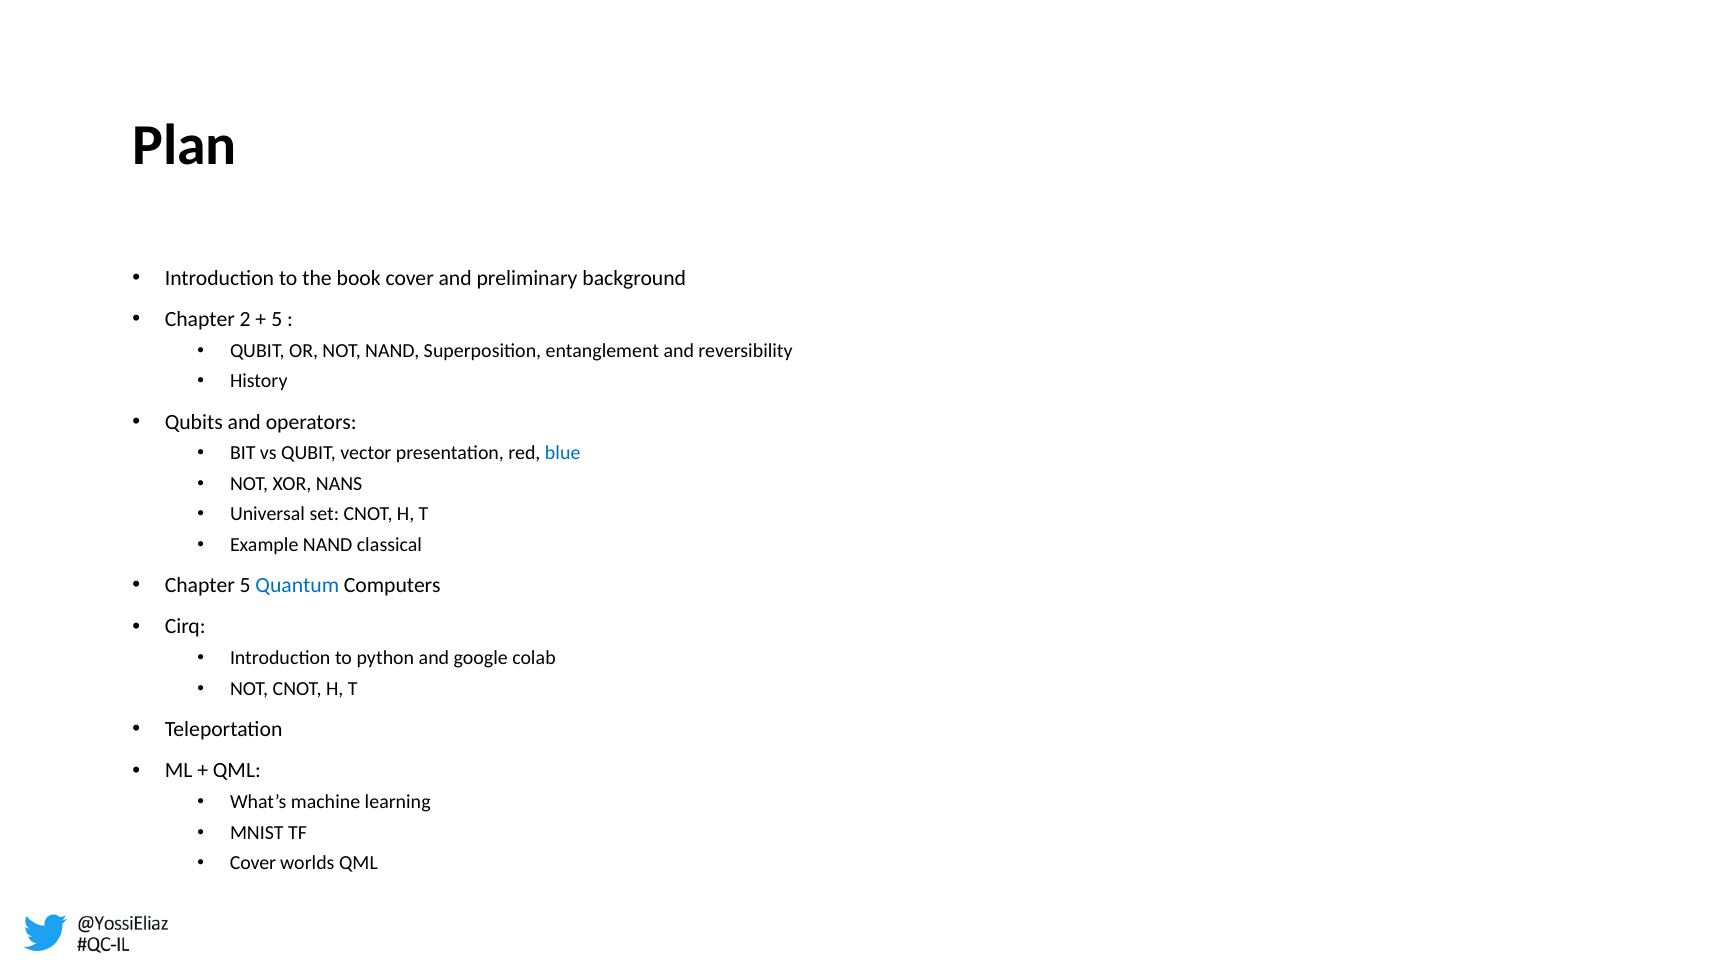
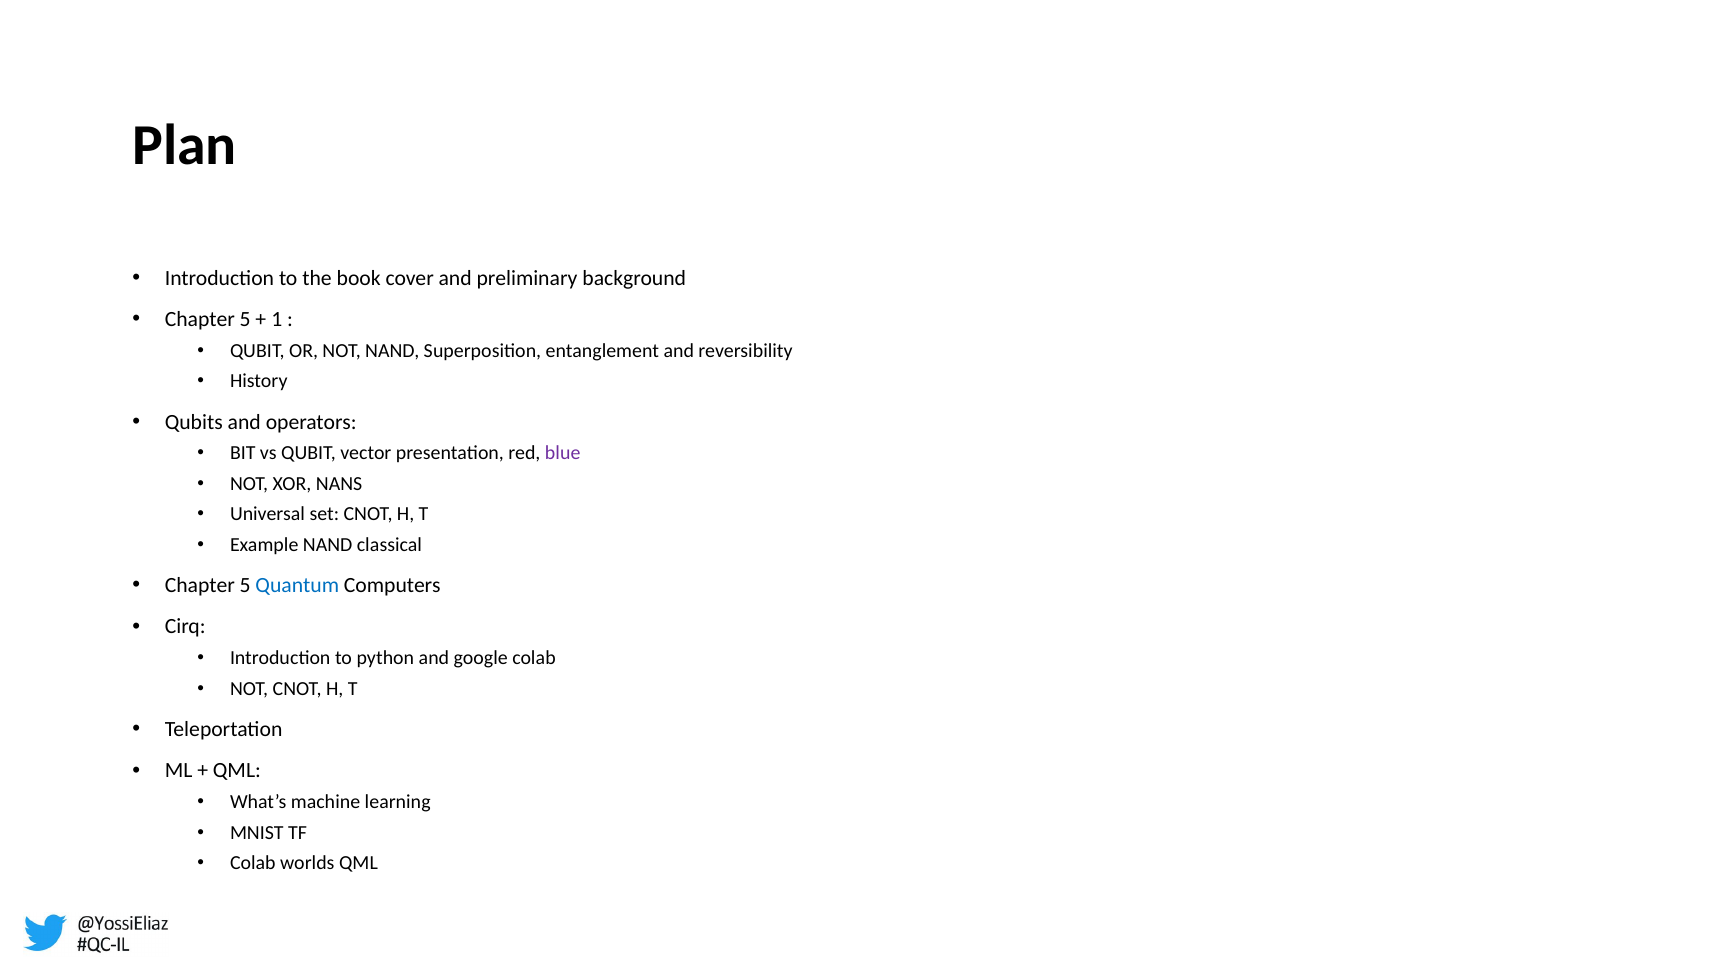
2: 2 -> 5 (245, 320)
5: 5 -> 1 (277, 320)
blue colour: blue -> purple (563, 454)
Cover: Cover -> Colab (253, 864)
